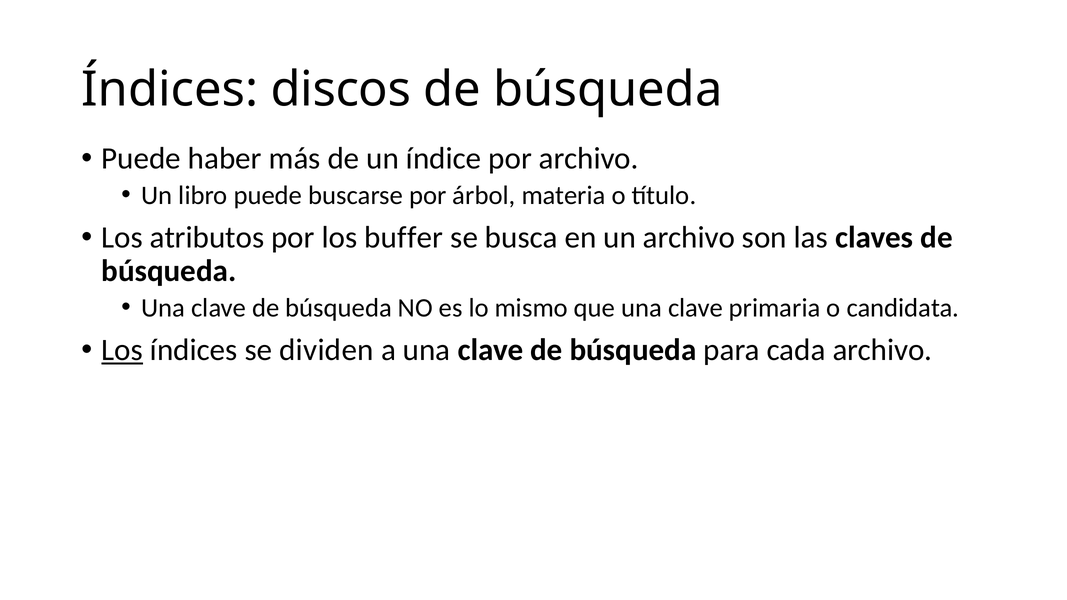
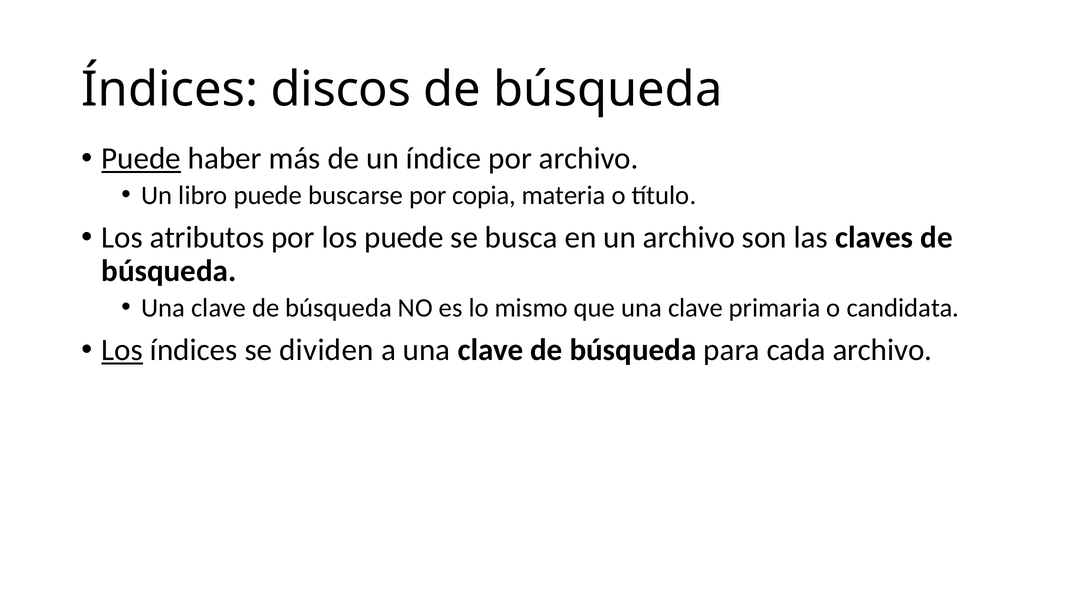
Puede underline: none -> present (141, 159)
árbol: árbol -> copia (484, 195)
los buffer: buffer -> puede (404, 238)
